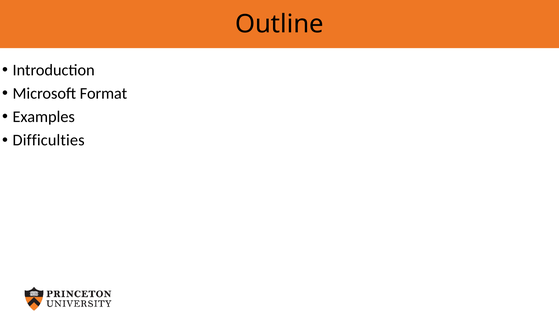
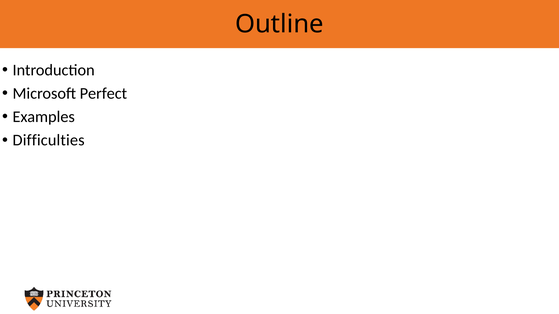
Format: Format -> Perfect (103, 94)
